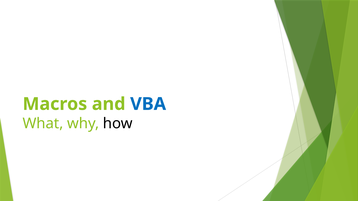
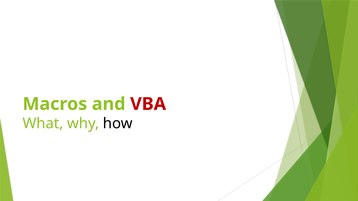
VBA colour: blue -> red (148, 104)
